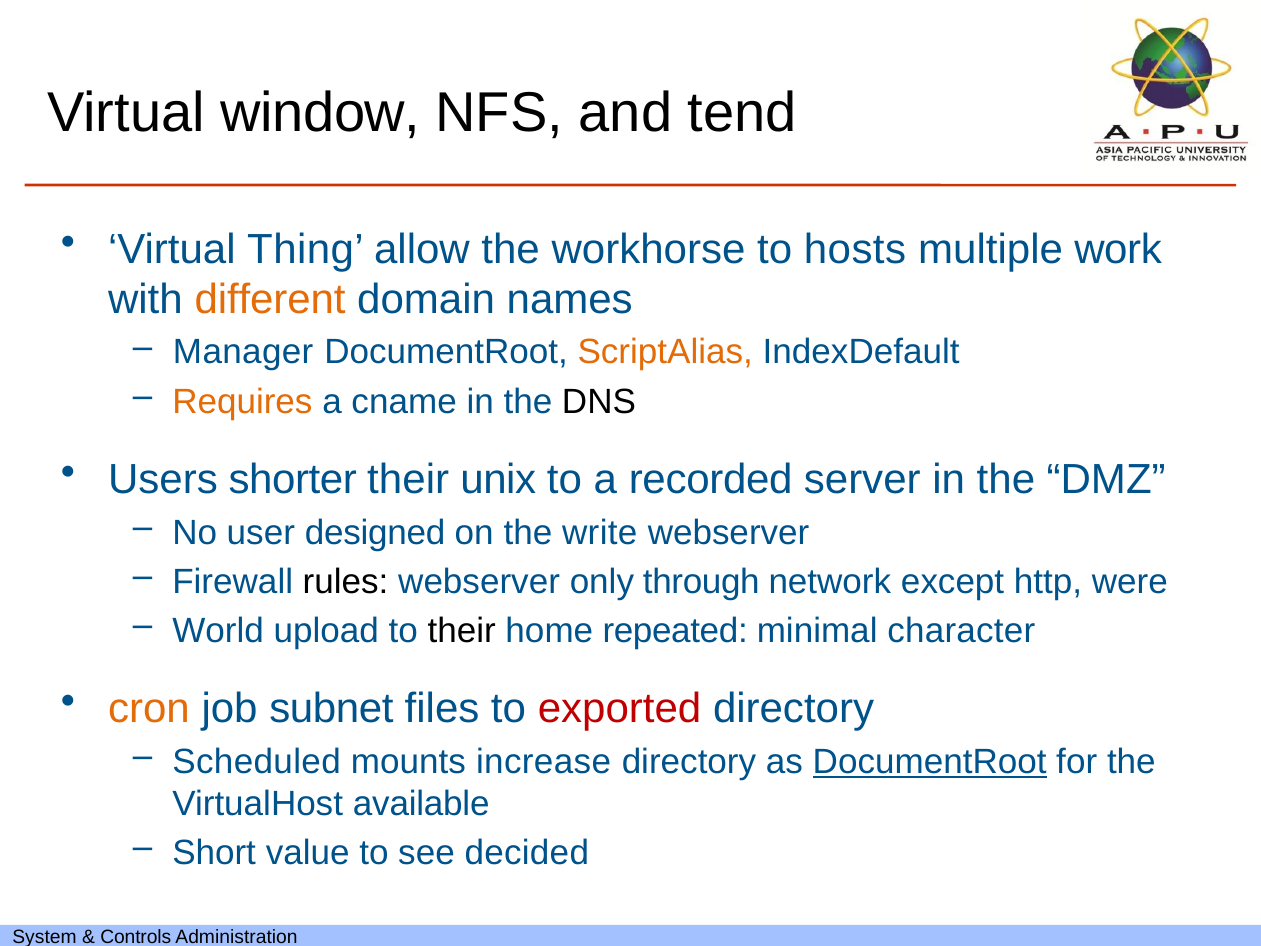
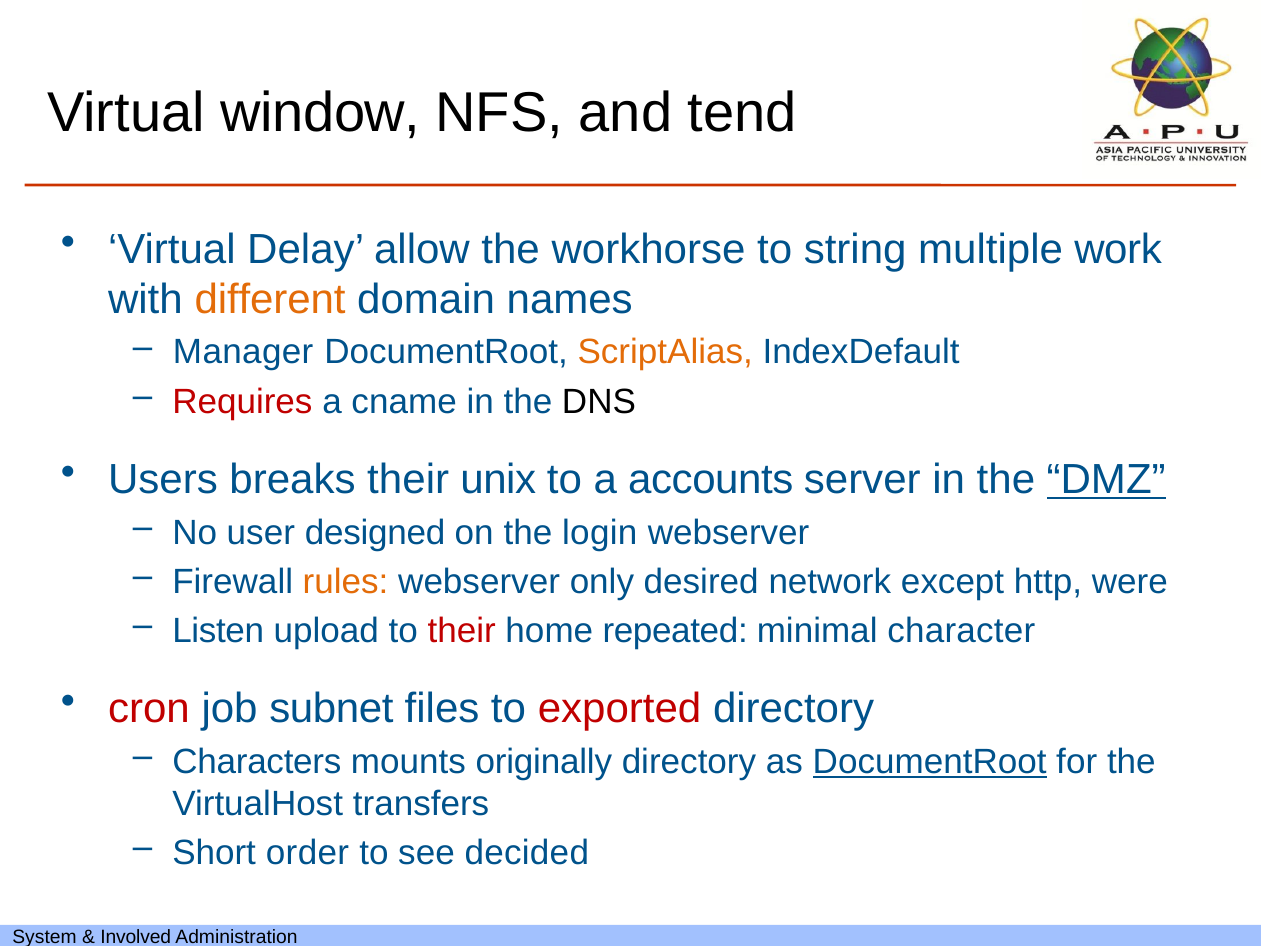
Thing: Thing -> Delay (306, 249)
hosts: hosts -> string (855, 249)
Requires colour: orange -> red (242, 401)
shorter: shorter -> breaks (293, 480)
recorded: recorded -> accounts (711, 480)
DMZ underline: none -> present (1106, 480)
write: write -> login (600, 532)
rules colour: black -> orange (346, 581)
through: through -> desired (701, 581)
World: World -> Listen (218, 631)
their colour: black -> red (462, 631)
cron colour: orange -> red (149, 709)
Scheduled: Scheduled -> Characters (257, 762)
increase: increase -> originally (544, 762)
available: available -> transfers (421, 804)
value: value -> order (308, 853)
Controls: Controls -> Involved (136, 937)
